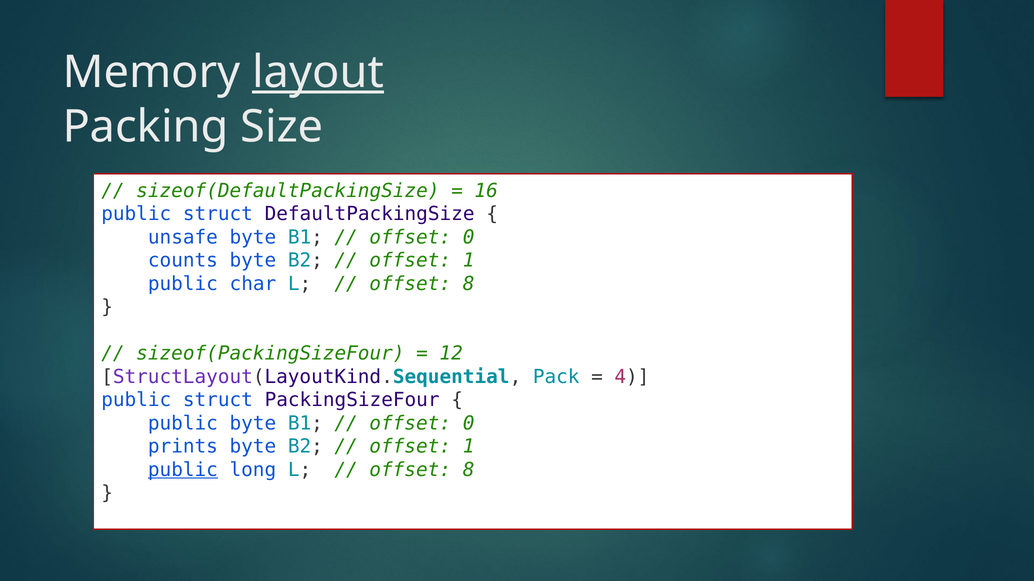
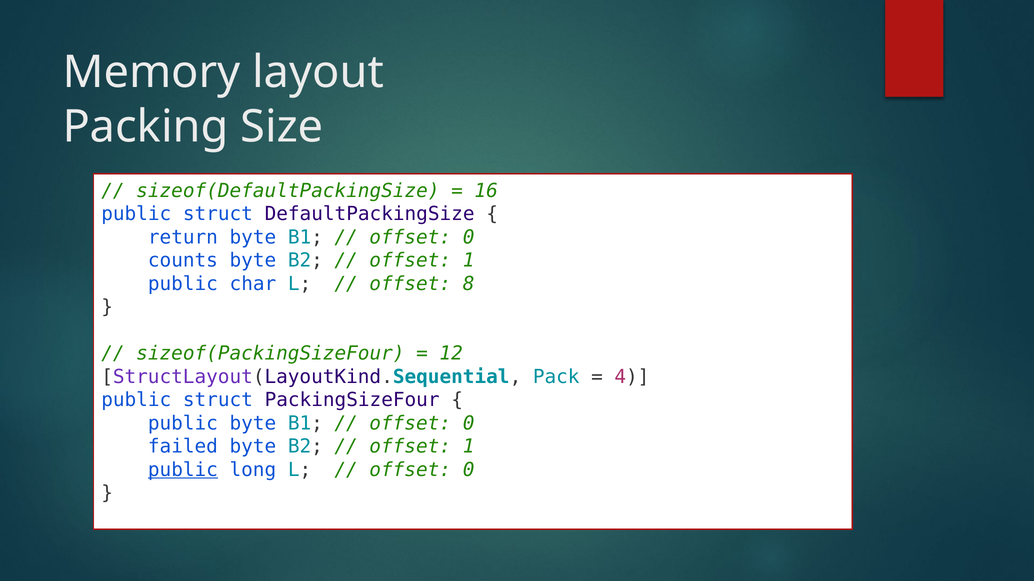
layout underline: present -> none (318, 73)
unsafe: unsafe -> return (183, 237)
prints: prints -> failed (183, 447)
8: 8 -> 0 (469, 470)
